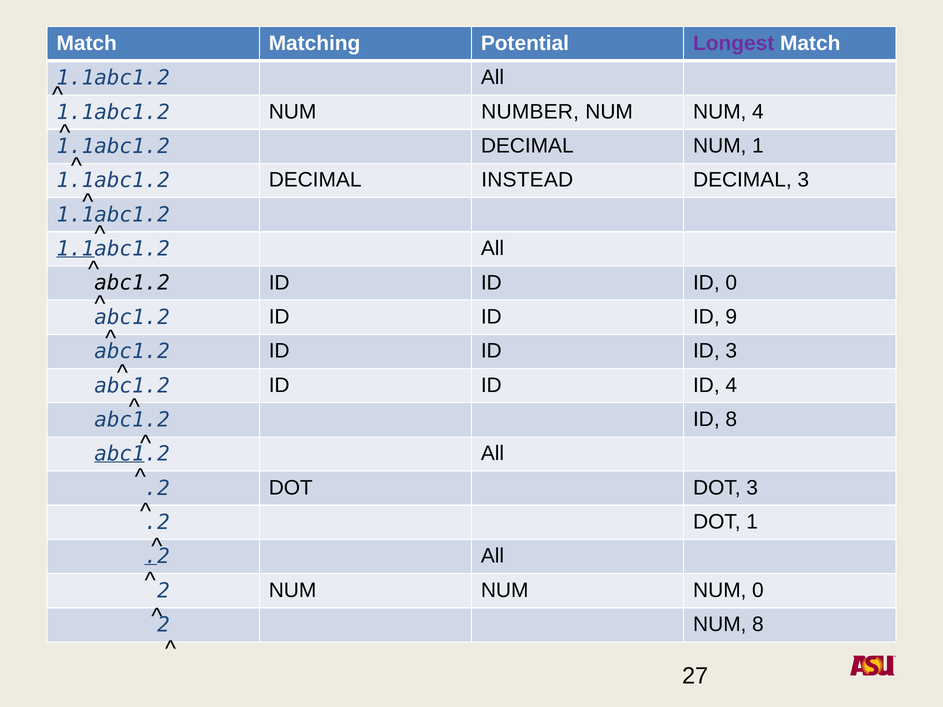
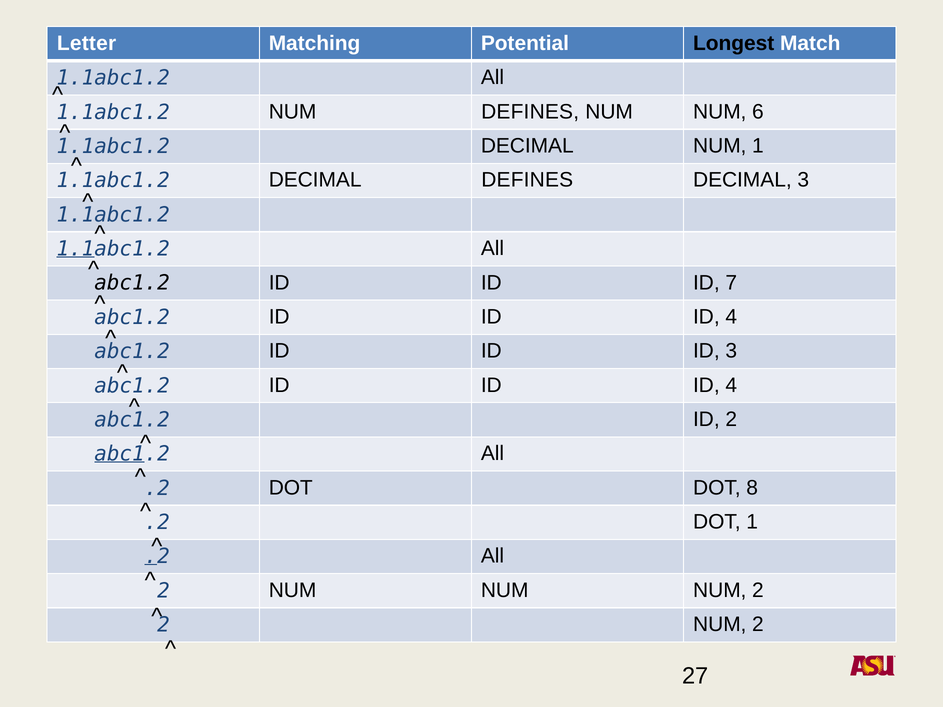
Match: Match -> Letter (87, 43)
Longest colour: purple -> black (734, 43)
NUM NUMBER: NUMBER -> DEFINES (530, 112)
NUM 4: 4 -> 6 (758, 112)
DECIMAL INSTEAD: INSTEAD -> DEFINES (527, 180)
ID 0: 0 -> 7 (731, 283)
9: 9 -> 4 (731, 317)
ID 8: 8 -> 2 (731, 419)
DOT 3: 3 -> 8 (752, 488)
NUM NUM 0: 0 -> 2 (758, 590)
2 NUM 8: 8 -> 2 (758, 625)
